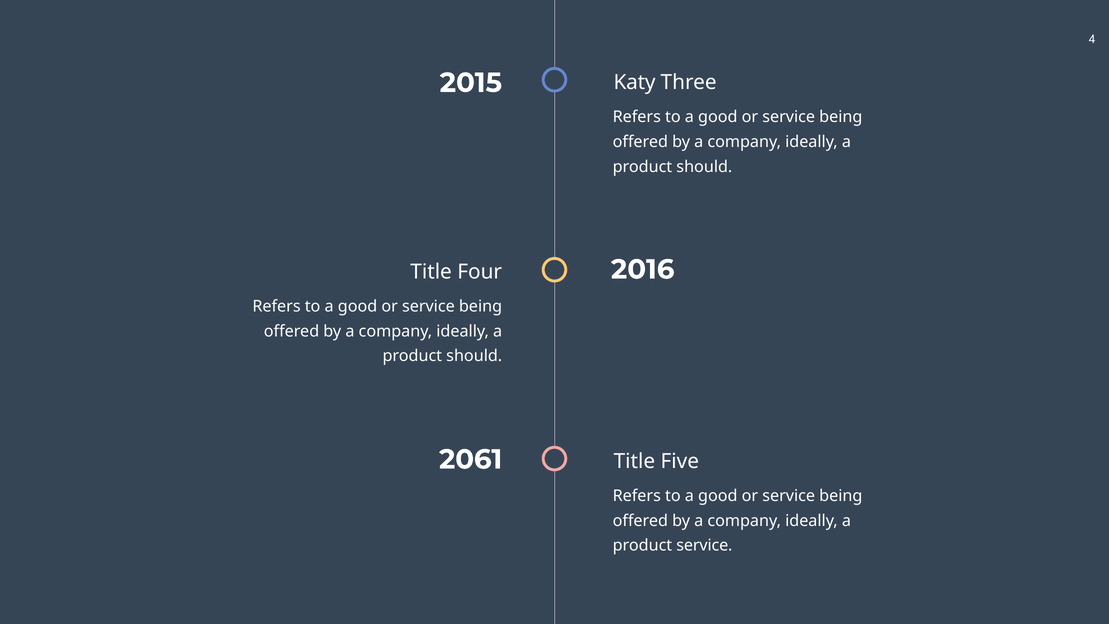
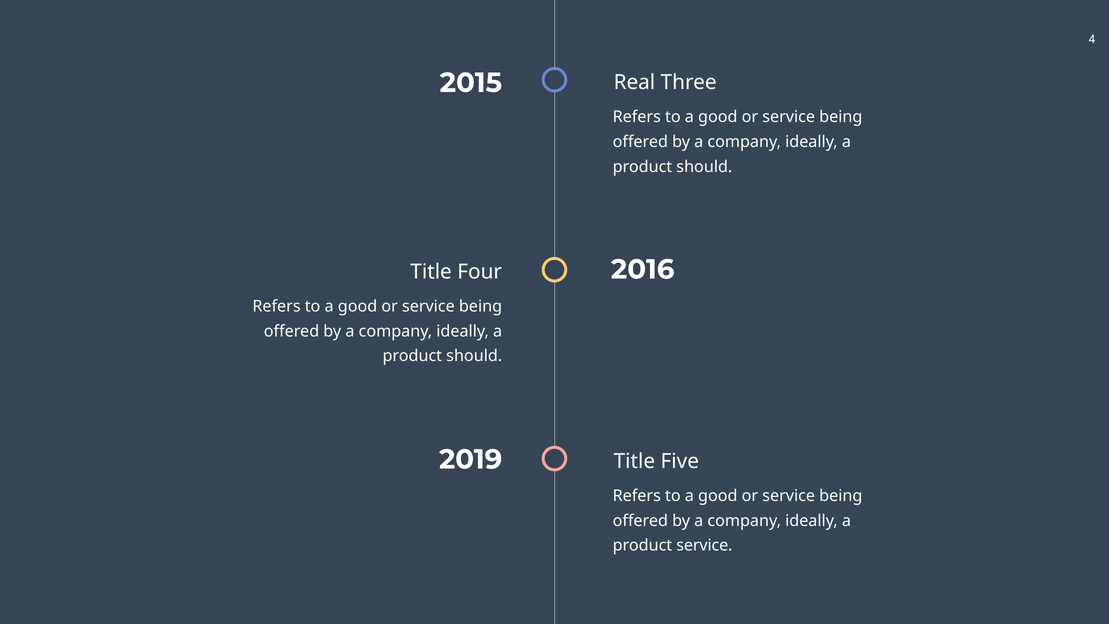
Katy: Katy -> Real (634, 82)
2061: 2061 -> 2019 (471, 459)
